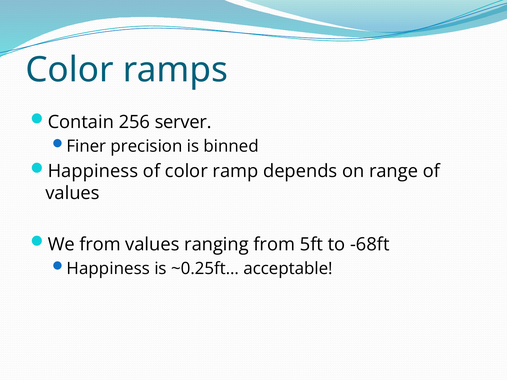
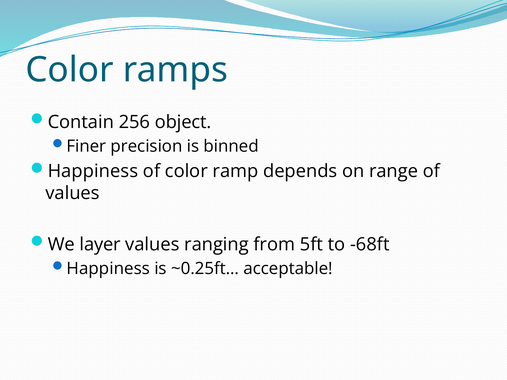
server: server -> object (183, 122)
We from: from -> layer (100, 245)
